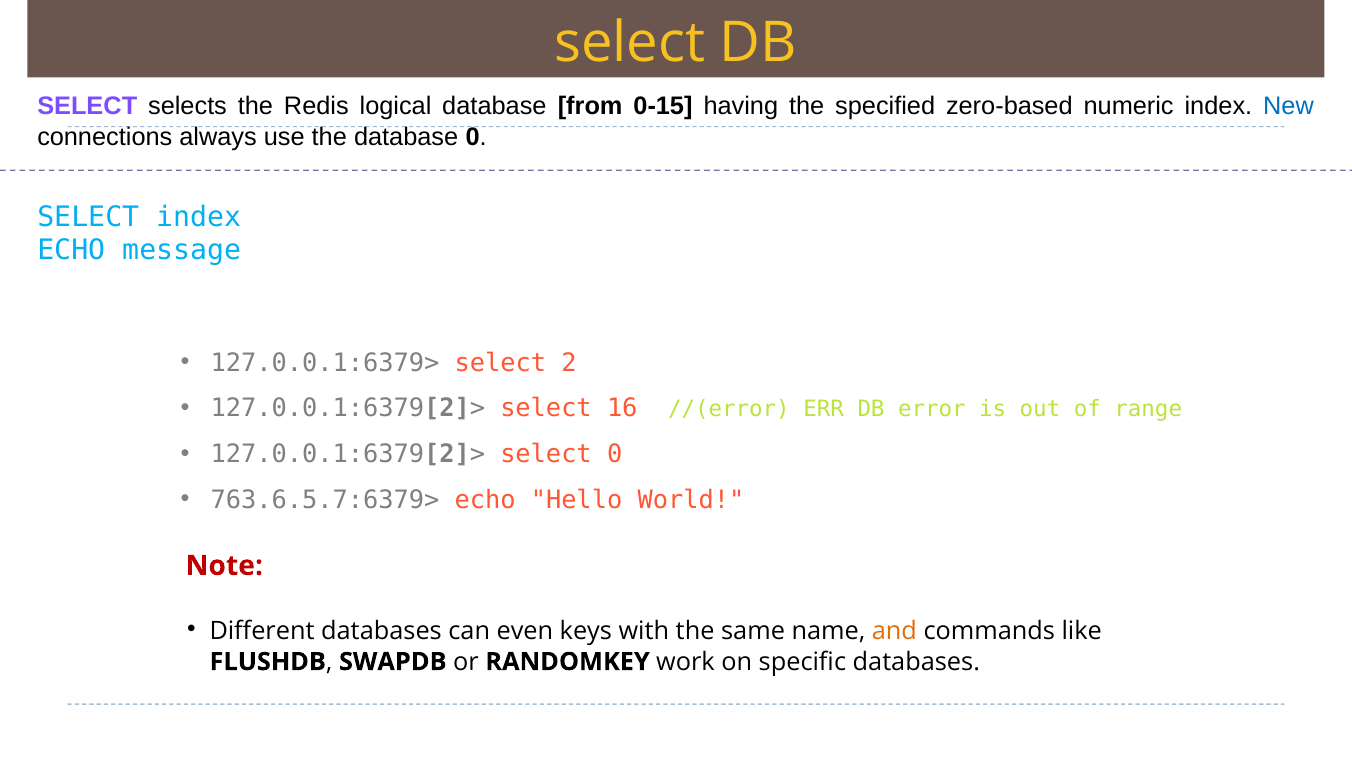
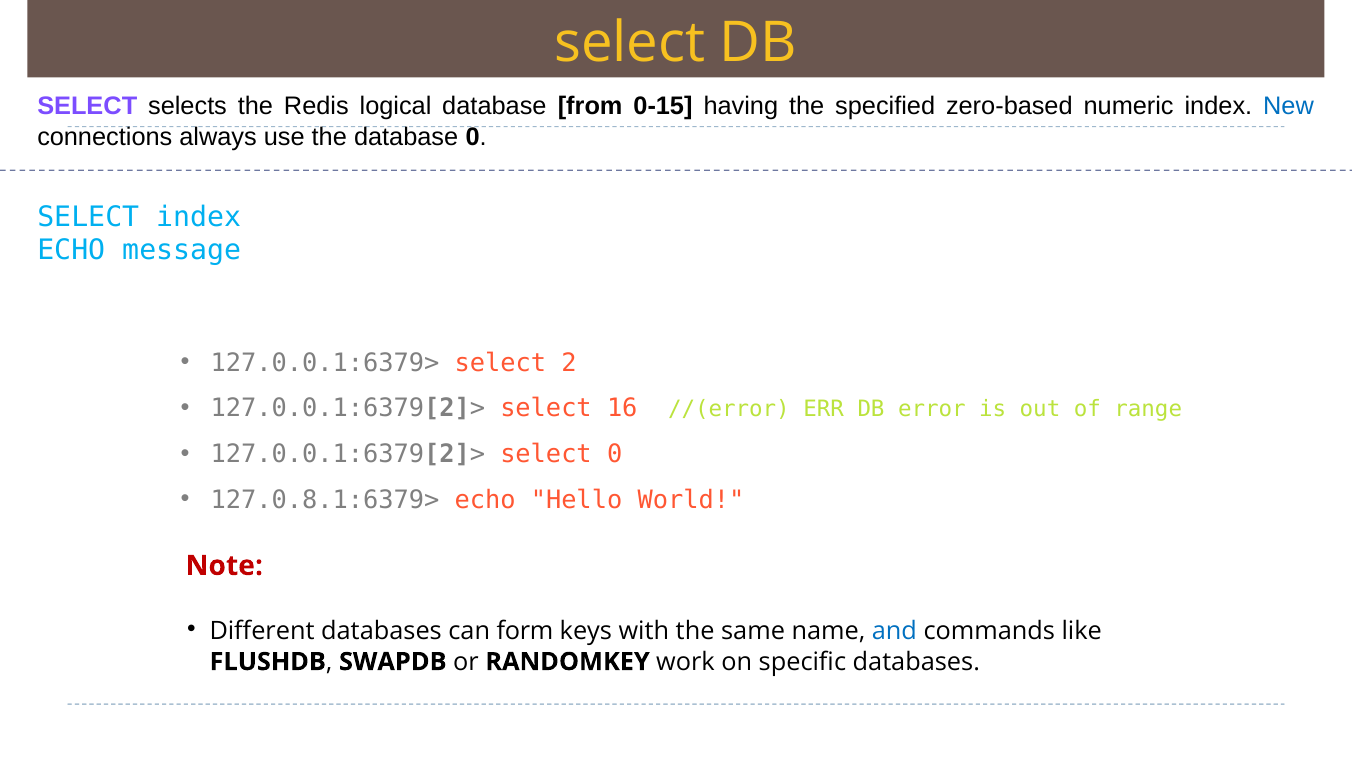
763.6.5.7:6379>: 763.6.5.7:6379> -> 127.0.8.1:6379> (325, 500)
even: even -> form (525, 632)
and colour: orange -> blue (894, 632)
